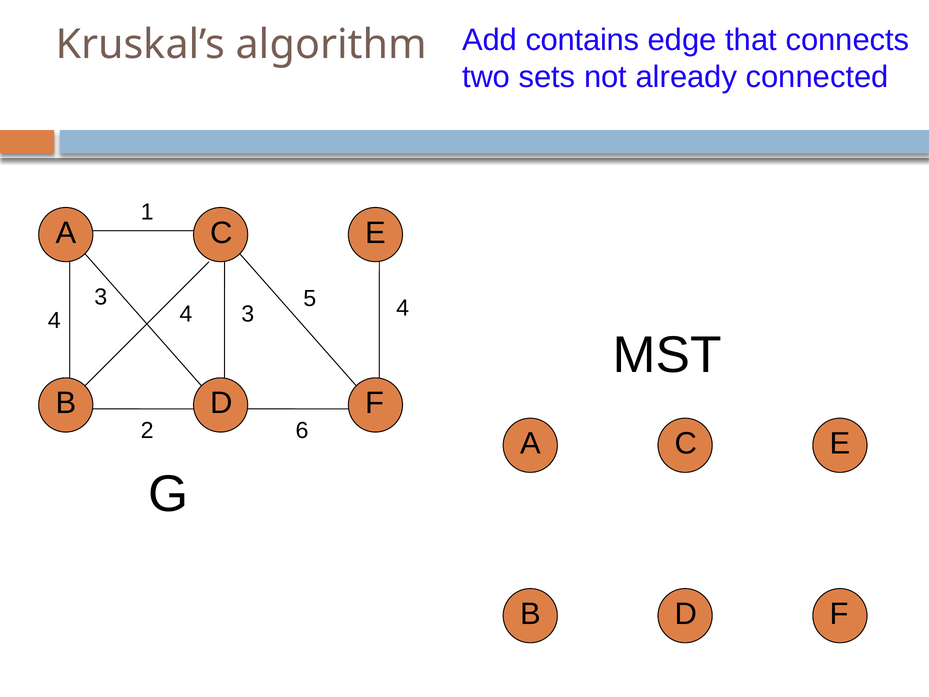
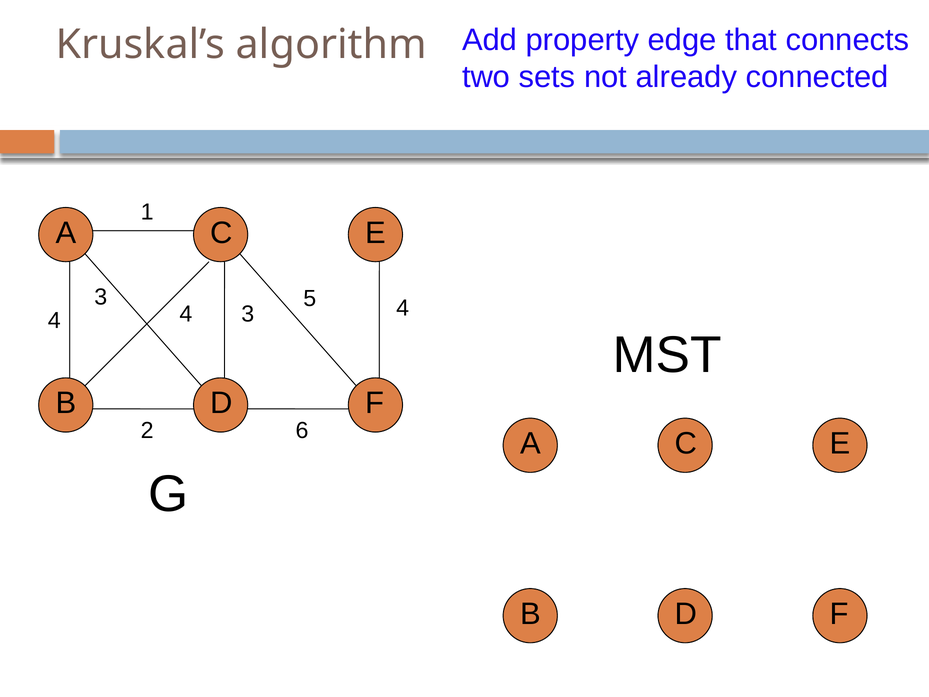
contains: contains -> property (582, 40)
